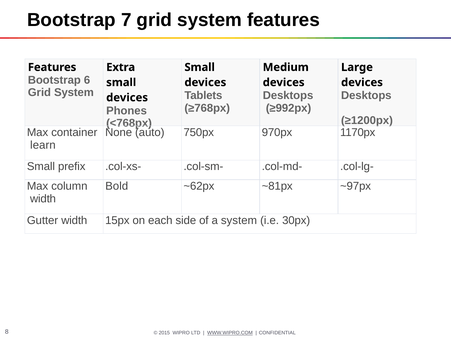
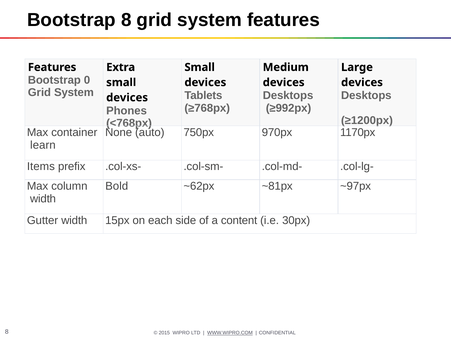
Bootstrap 7: 7 -> 8 (126, 20)
6: 6 -> 0 (87, 80)
Small: Small -> Items (41, 167)
a system: system -> content (239, 221)
